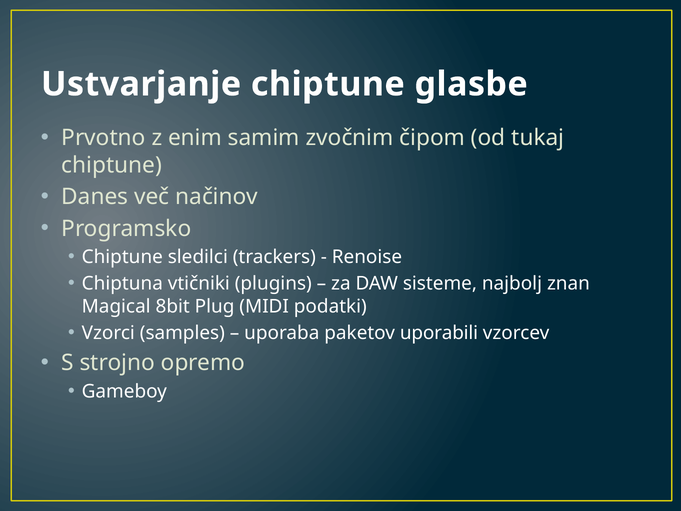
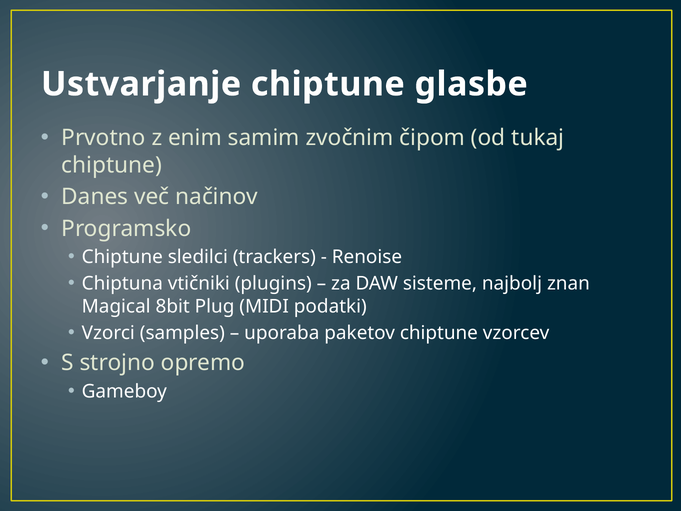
paketov uporabili: uporabili -> chiptune (439, 333)
